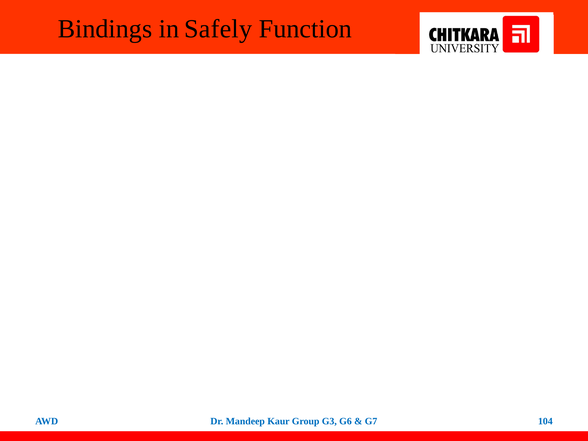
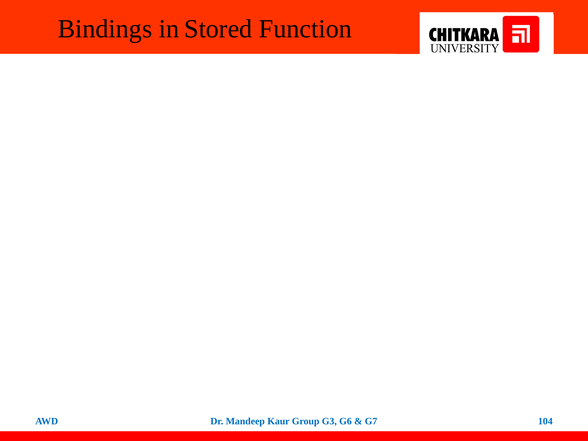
Safely: Safely -> Stored (218, 29)
